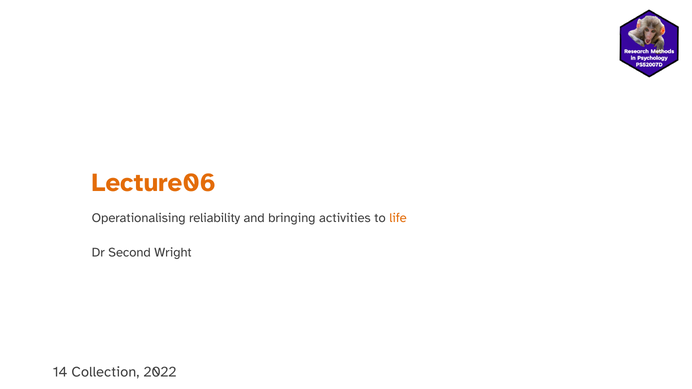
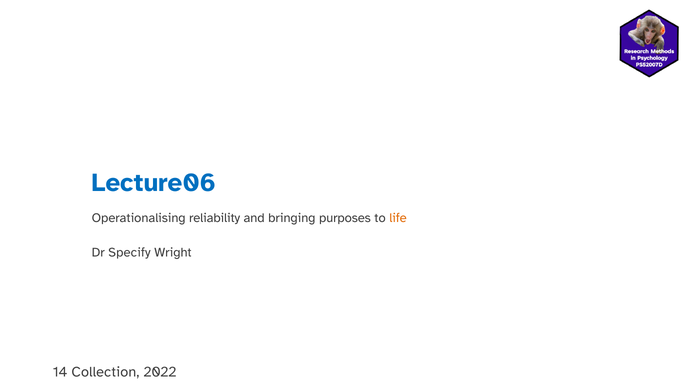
Lecture06 colour: orange -> blue (154, 183)
activities: activities -> purposes (345, 218)
Second: Second -> Specify (129, 253)
